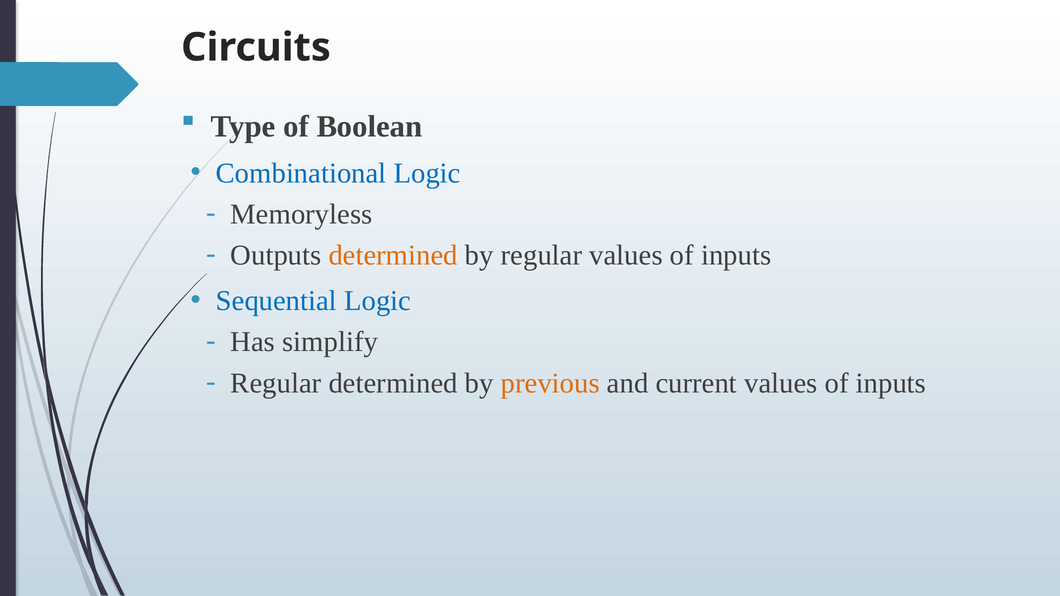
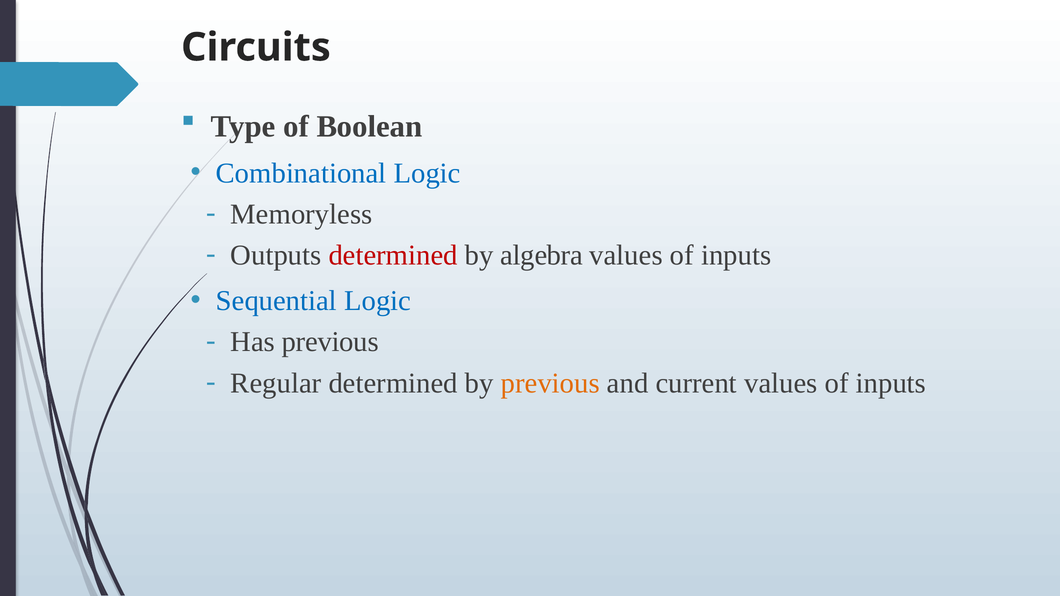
determined colour: orange -> red (393, 255)
by regular: regular -> algebra (542, 255)
Has simplify: simplify -> previous (330, 342)
